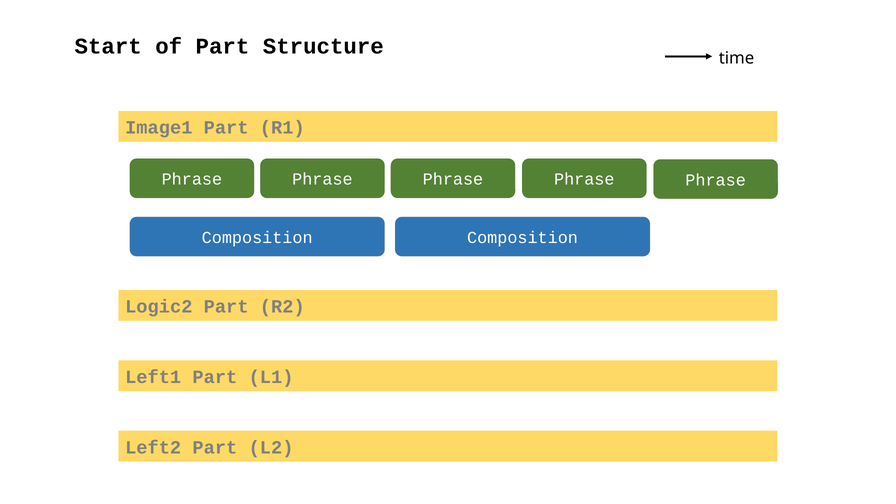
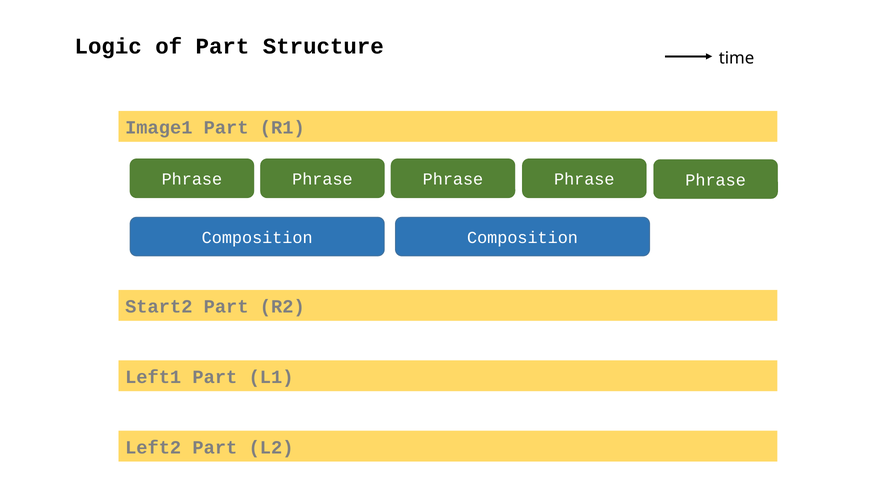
Start: Start -> Logic (108, 46)
Logic2: Logic2 -> Start2 (159, 307)
